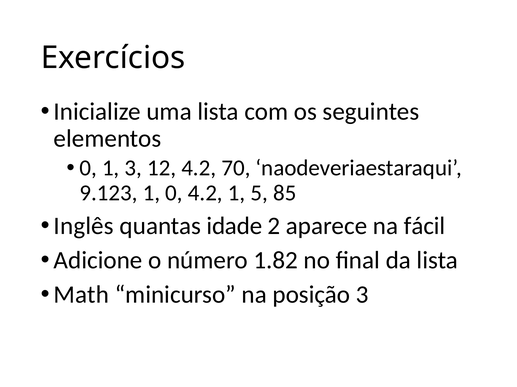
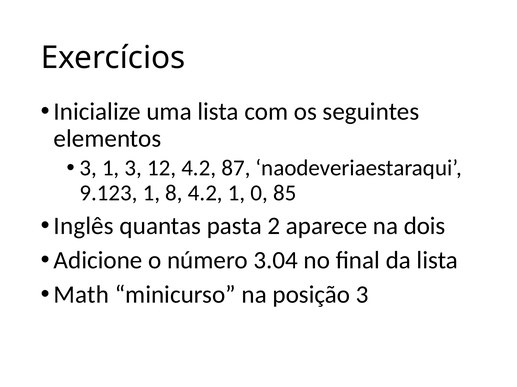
0: 0 -> 3 (88, 168)
70: 70 -> 87 (236, 168)
1 0: 0 -> 8 (174, 193)
5: 5 -> 0 (259, 193)
idade: idade -> pasta (234, 226)
fácil: fácil -> dois (425, 226)
1.82: 1.82 -> 3.04 (276, 261)
